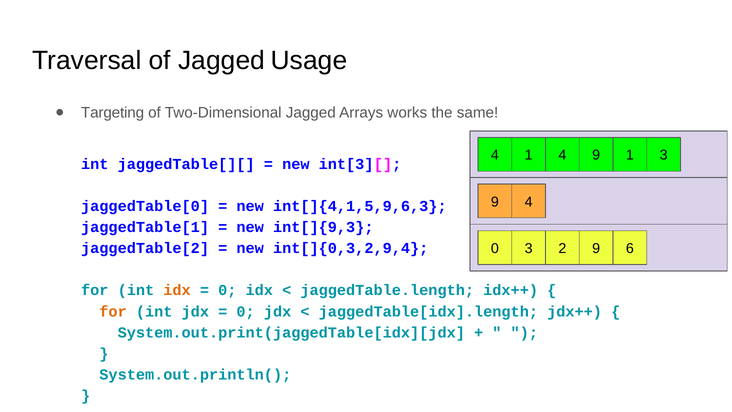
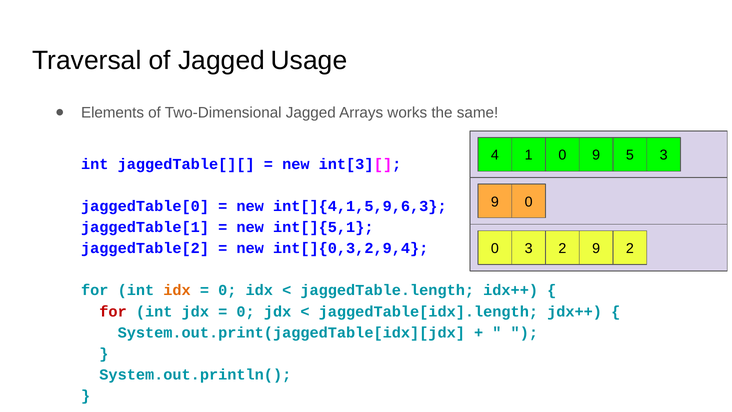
Targeting: Targeting -> Elements (113, 113)
1 4: 4 -> 0 (562, 155)
9 1: 1 -> 5 (630, 155)
9 4: 4 -> 0 (529, 202)
int[]{9,3: int[]{9,3 -> int[]{5,1 (323, 227)
9 6: 6 -> 2 (630, 249)
for colour: orange -> red (113, 311)
